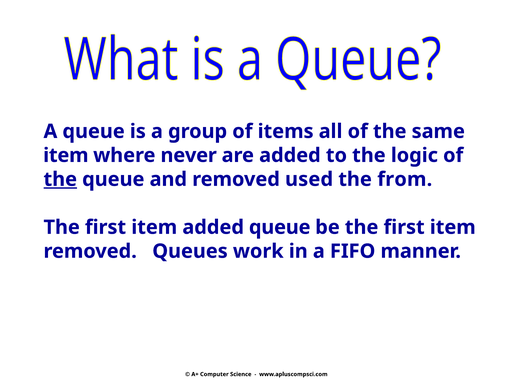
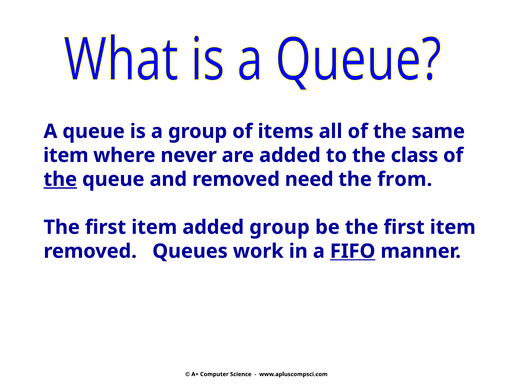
logic: logic -> class (414, 155)
used: used -> need (309, 179)
added queue: queue -> group (280, 227)
FIFO underline: none -> present (353, 251)
